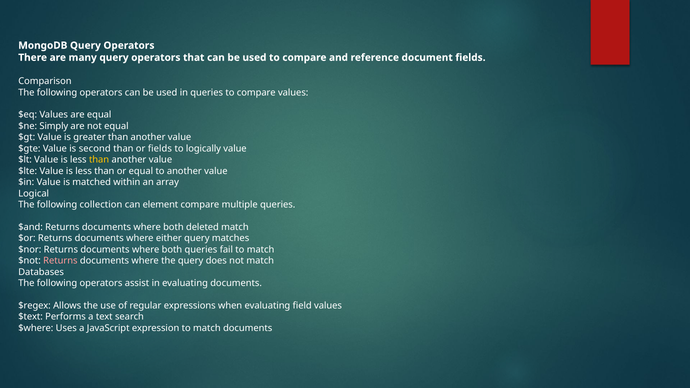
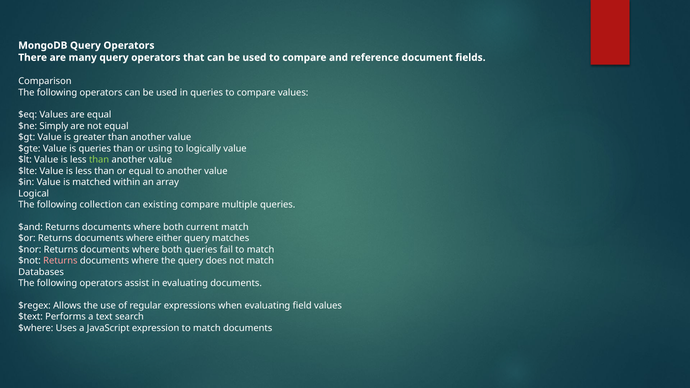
is second: second -> queries (95, 149)
or fields: fields -> using (160, 149)
than colour: yellow -> light green (99, 160)
element: element -> existing (160, 205)
deleted: deleted -> current (202, 227)
